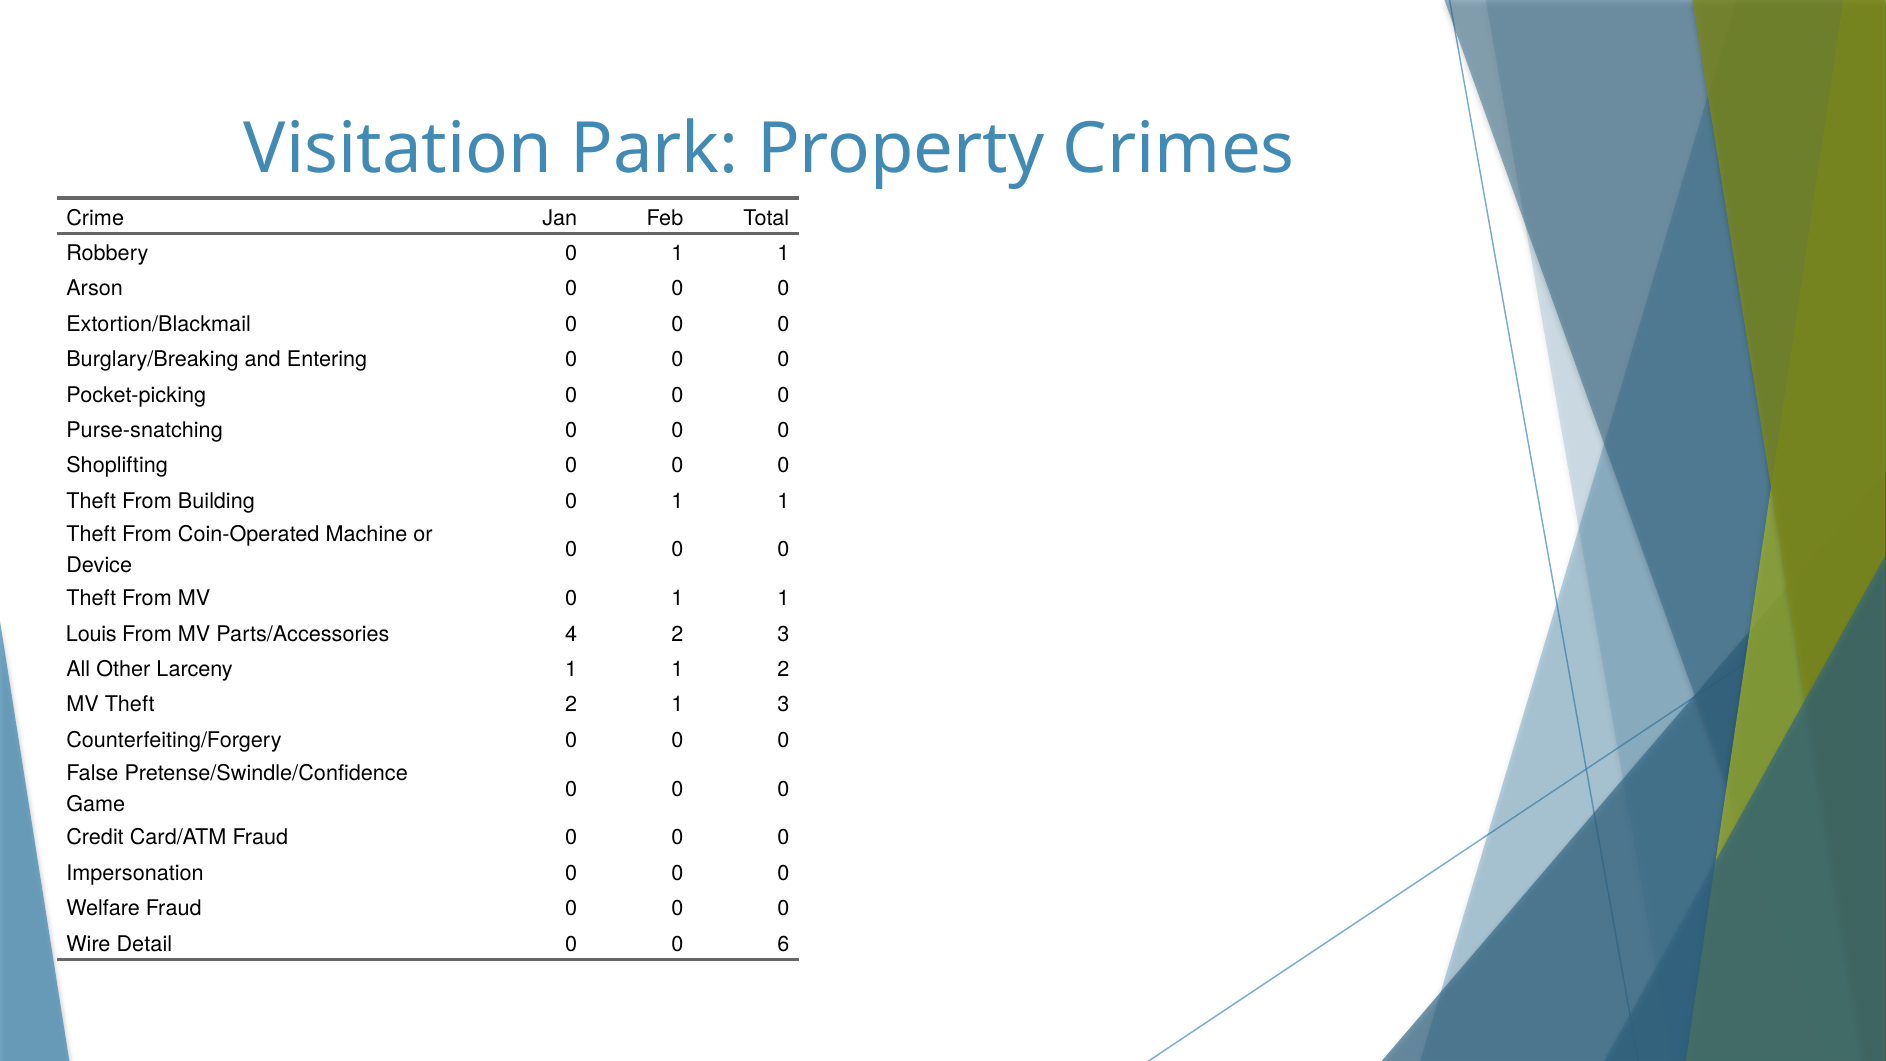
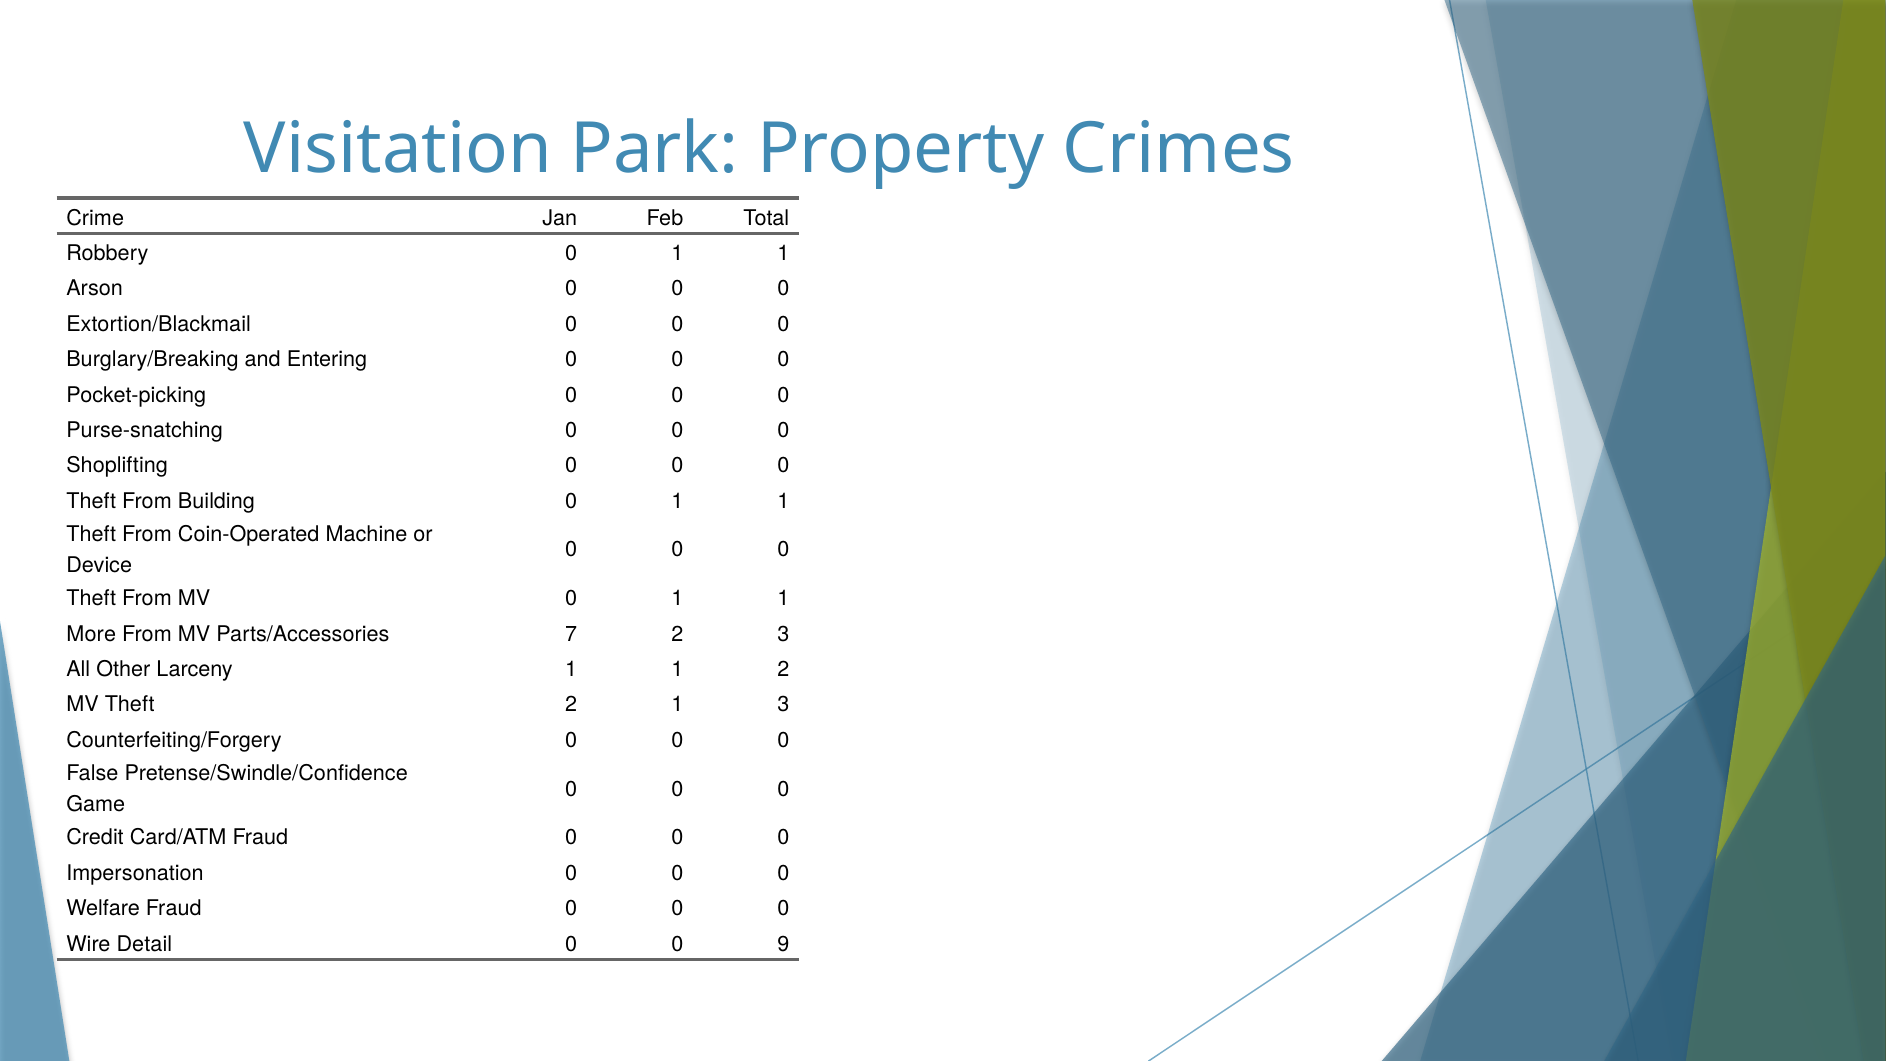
Louis: Louis -> More (91, 634)
4: 4 -> 7 (571, 634)
6: 6 -> 9 (783, 944)
